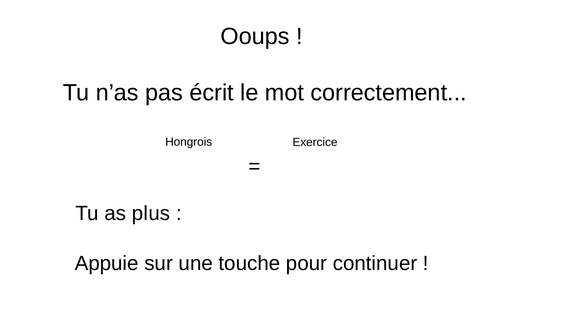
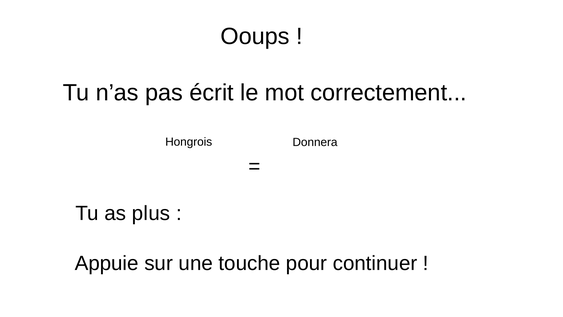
Exercice: Exercice -> Donnera (315, 142)
